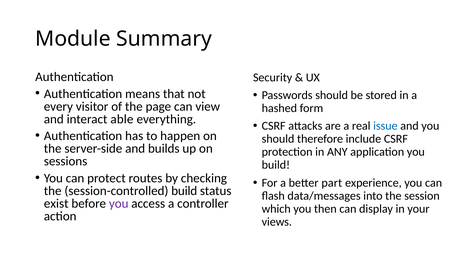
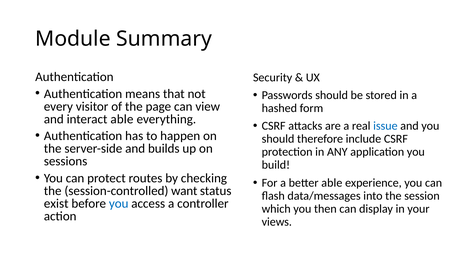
better part: part -> able (332, 183)
session-controlled build: build -> want (184, 191)
you colour: purple -> blue (119, 204)
